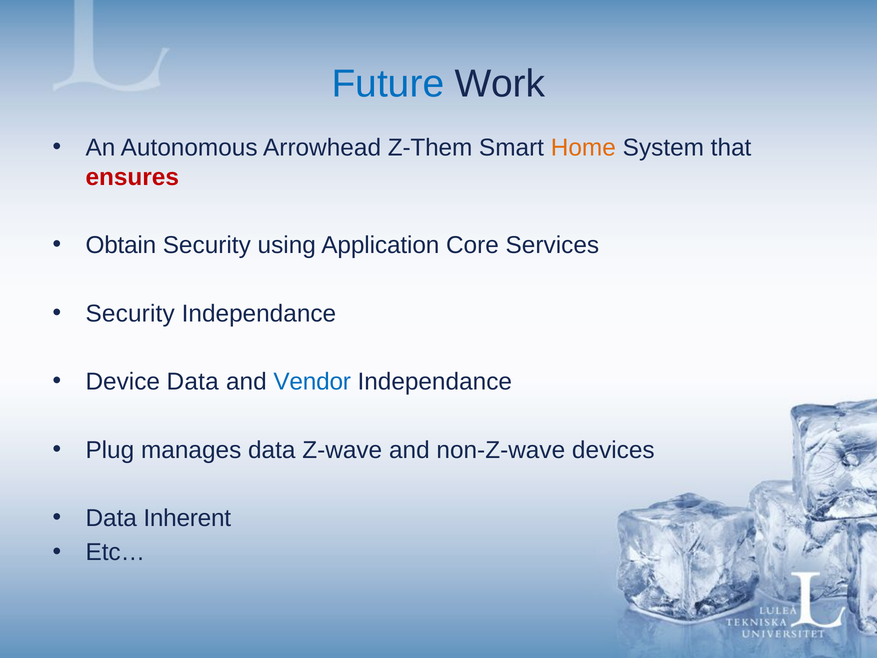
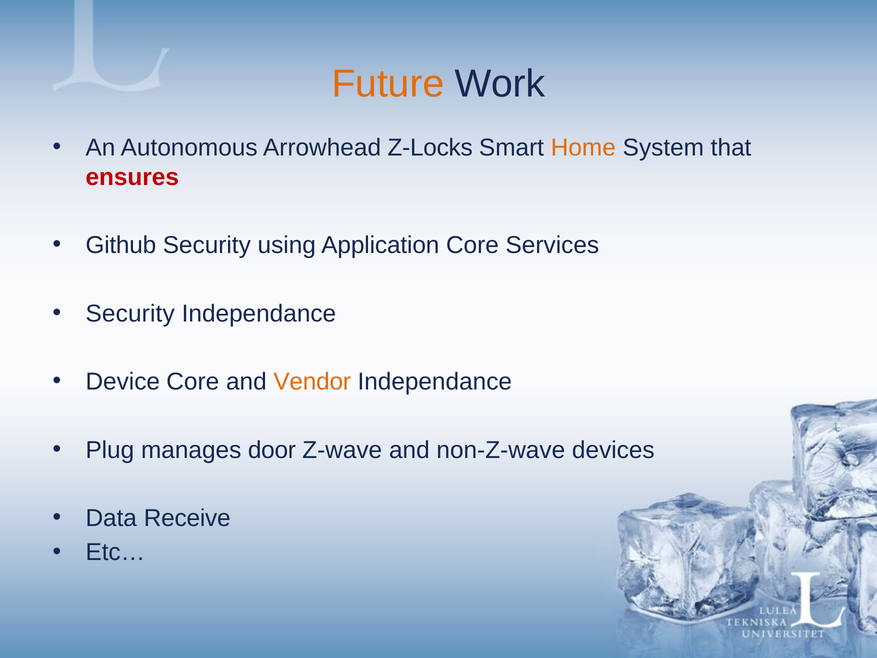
Future colour: blue -> orange (388, 84)
Z-Them: Z-Them -> Z-Locks (430, 148)
Obtain: Obtain -> Github (121, 245)
Device Data: Data -> Core (193, 382)
Vendor colour: blue -> orange (312, 382)
manages data: data -> door (272, 450)
Inherent: Inherent -> Receive (187, 518)
